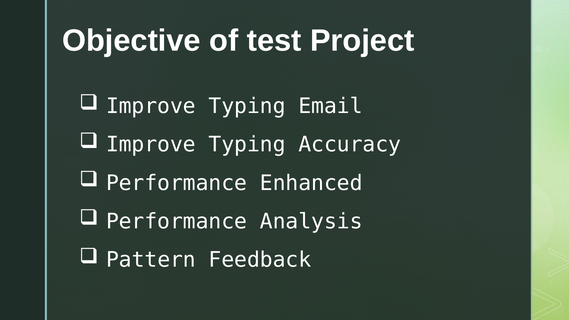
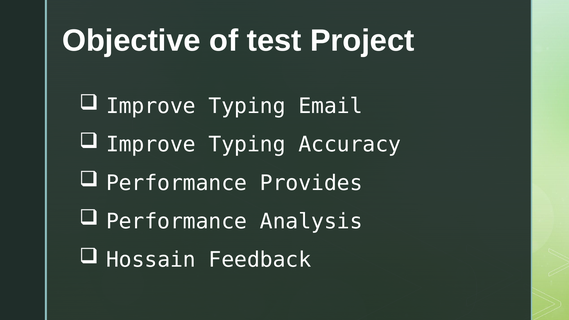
Enhanced: Enhanced -> Provides (311, 183)
Pattern: Pattern -> Hossain (151, 260)
